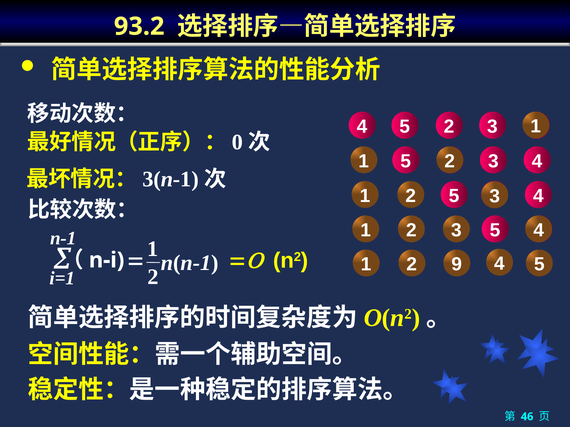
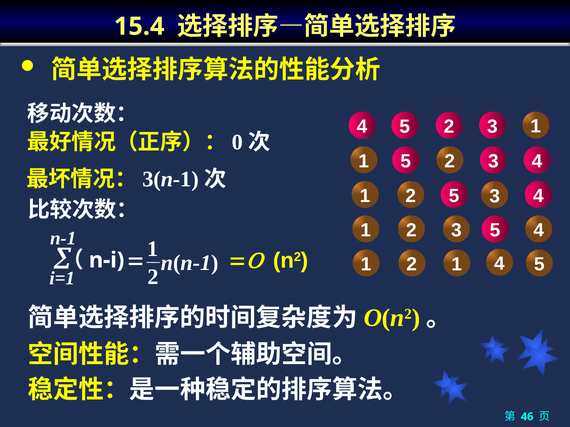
93.2: 93.2 -> 15.4 (139, 26)
1 2 9: 9 -> 1 (457, 265)
